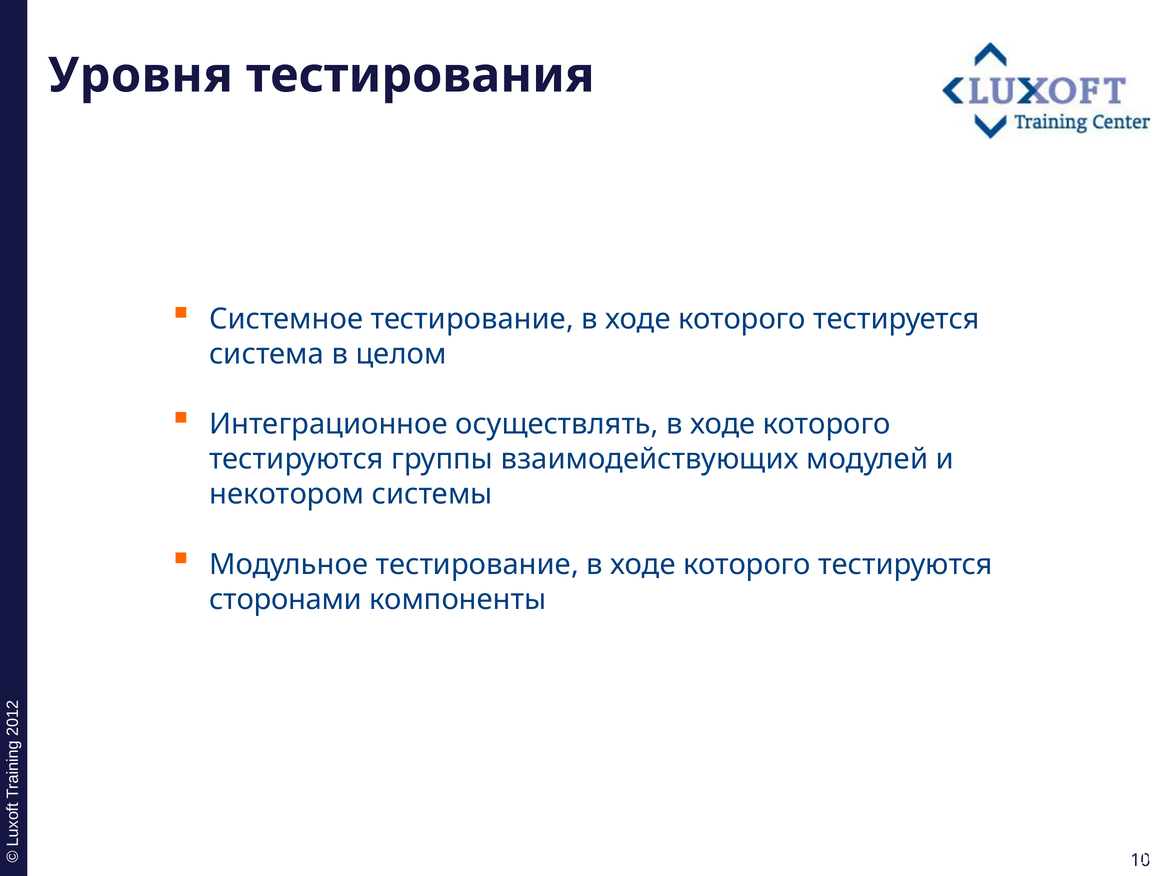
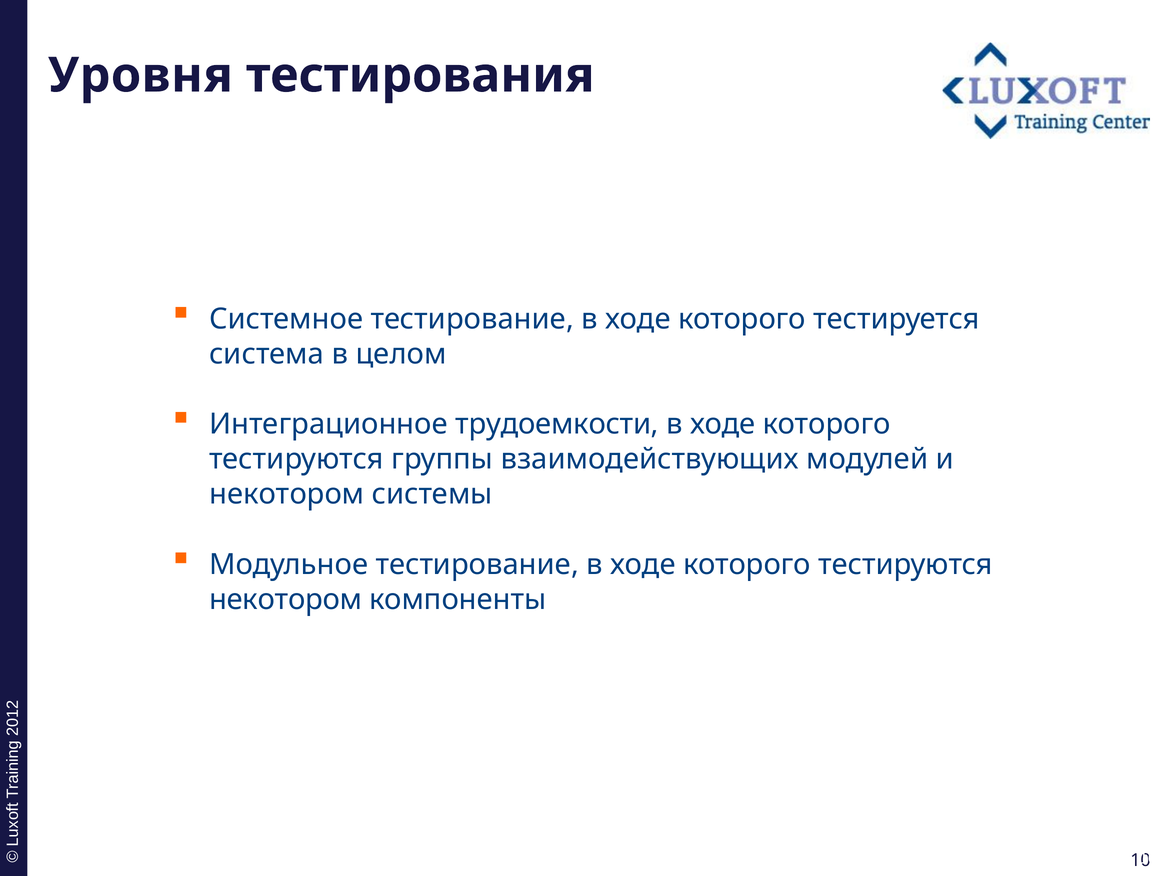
осуществлять: осуществлять -> трудоемкости (557, 424)
сторонами: сторонами -> некотором (286, 599)
